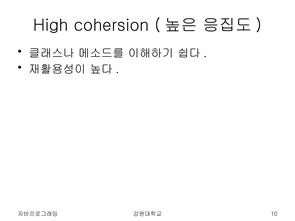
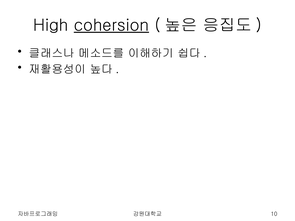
cohersion underline: none -> present (111, 25)
